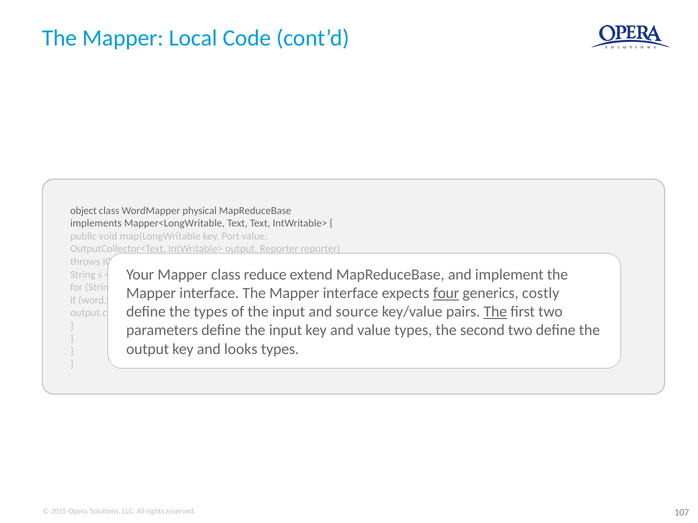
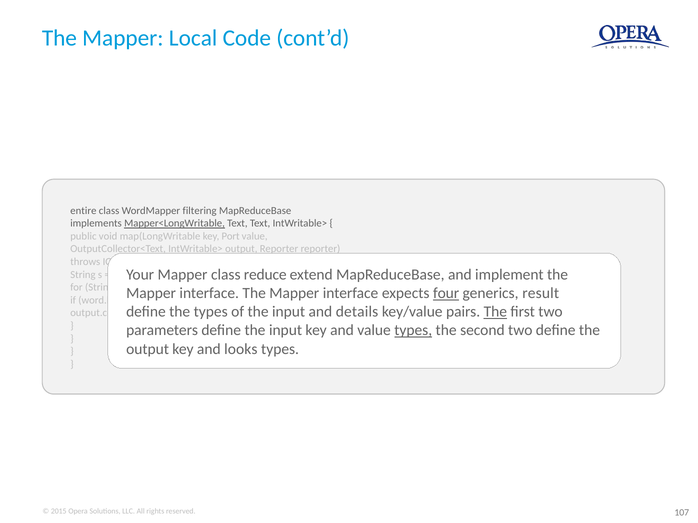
object: object -> entire (83, 211)
physical: physical -> filtering (200, 211)
Mapper<LongWritable underline: none -> present (175, 224)
costly: costly -> result (541, 293)
source: source -> details (357, 312)
types underline: none -> present (413, 331)
